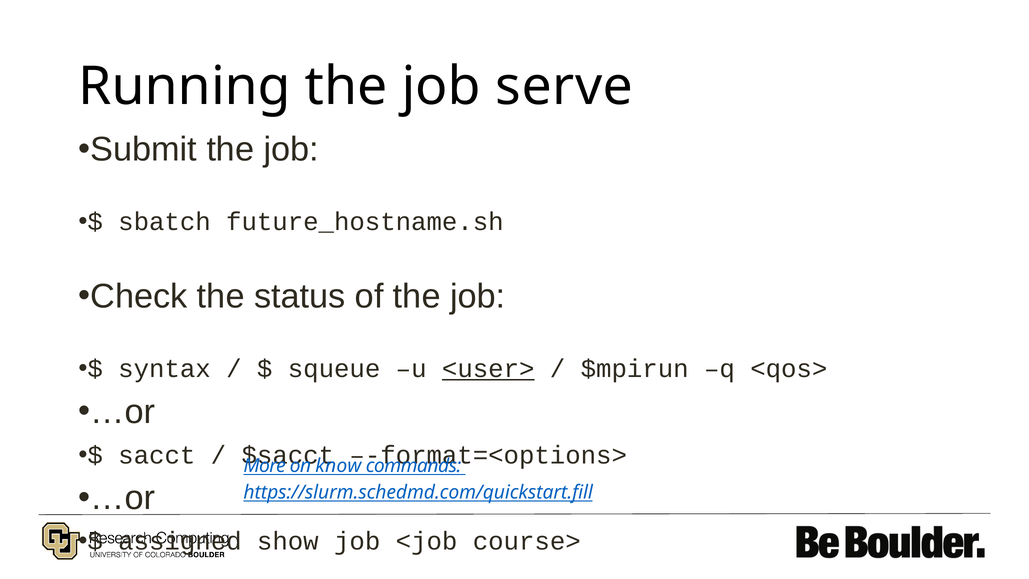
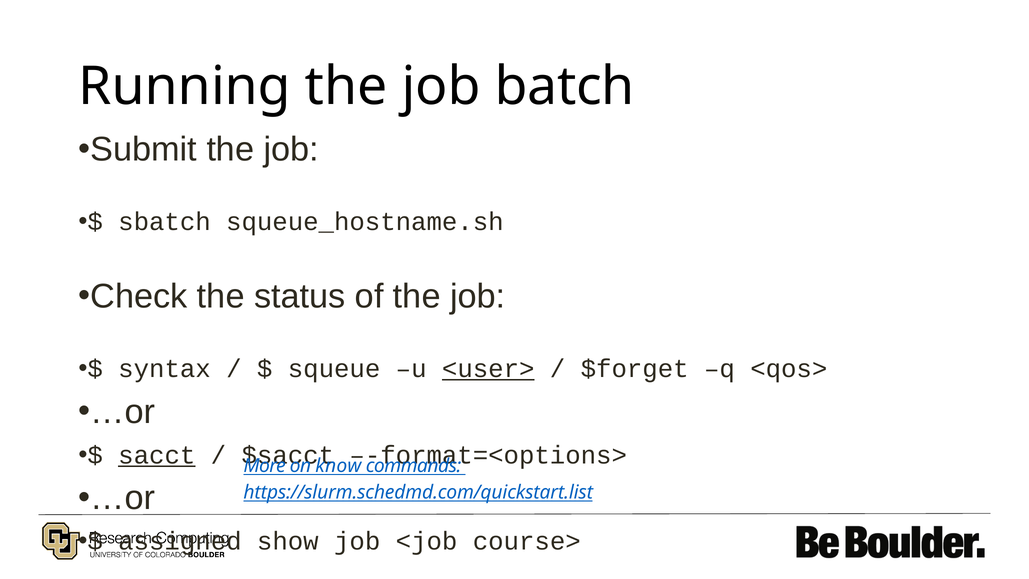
serve: serve -> batch (565, 86)
future_hostname.sh: future_hostname.sh -> squeue_hostname.sh (365, 222)
$mpirun: $mpirun -> $forget (635, 369)
sacct underline: none -> present (157, 455)
https://slurm.schedmd.com/quickstart.fill: https://slurm.schedmd.com/quickstart.fill -> https://slurm.schedmd.com/quickstart.list (418, 492)
